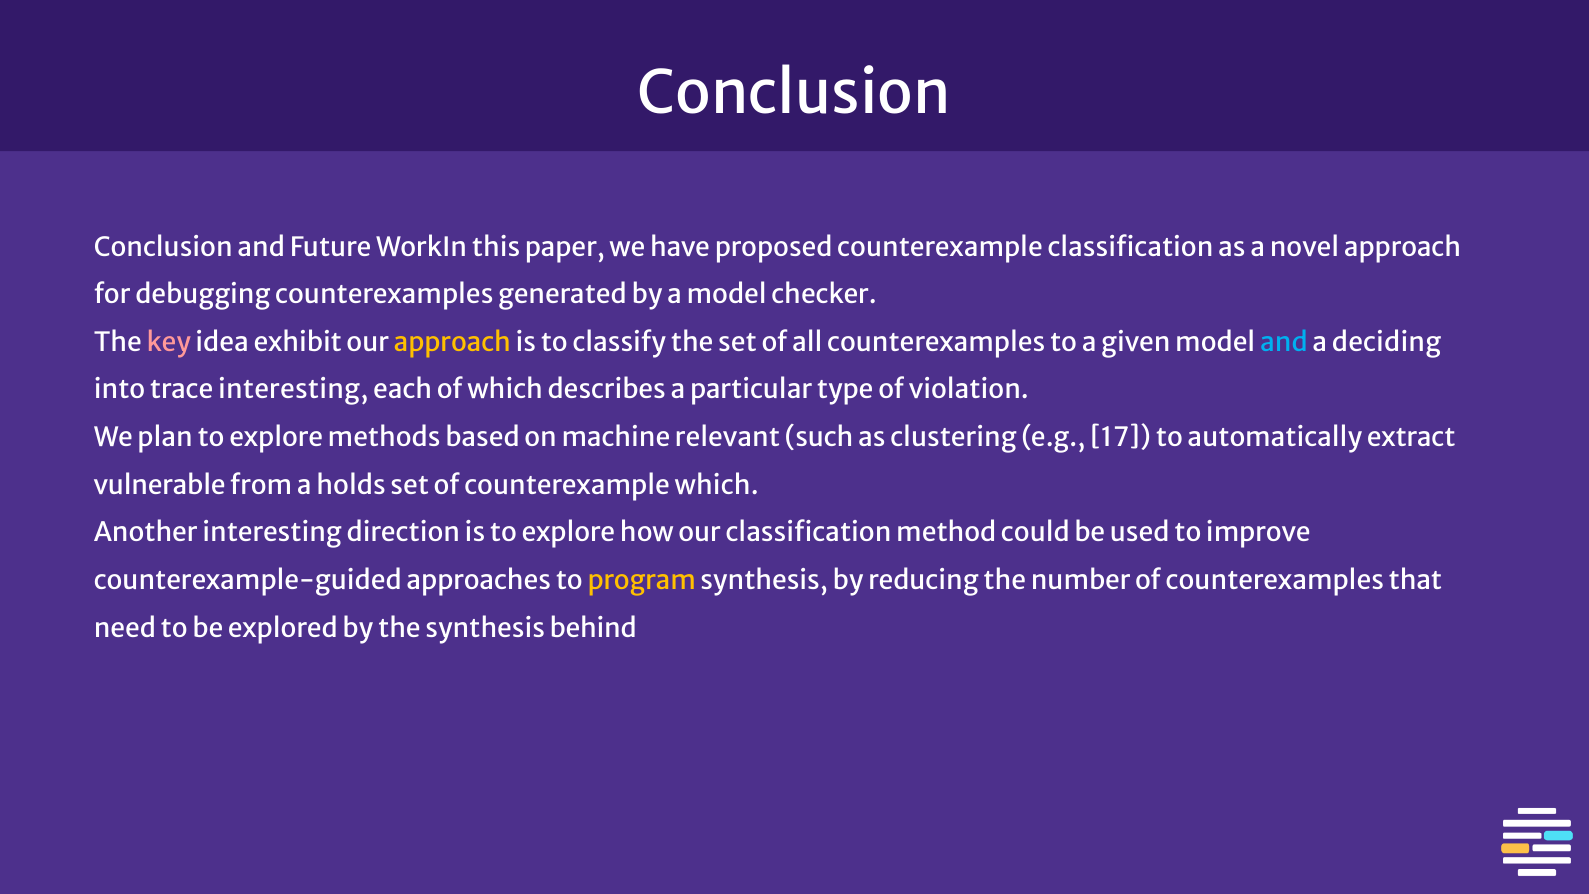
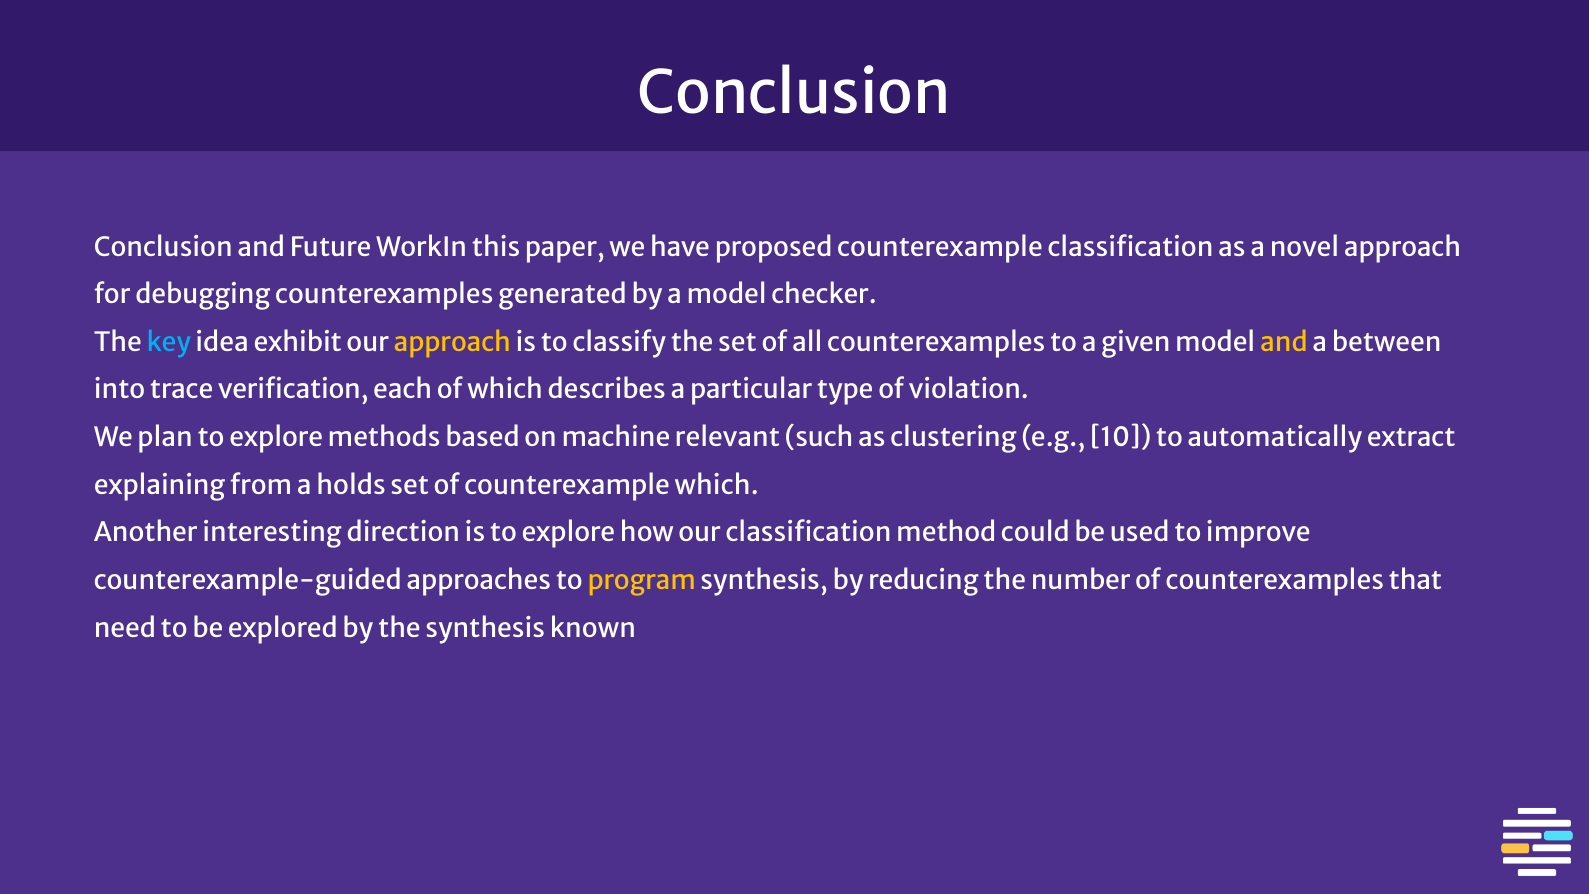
key colour: pink -> light blue (169, 343)
and colour: light blue -> yellow (1284, 343)
deciding: deciding -> between (1387, 343)
trace interesting: interesting -> verification (293, 390)
17: 17 -> 10 (1121, 438)
vulnerable: vulnerable -> explaining (160, 485)
behind: behind -> known (593, 628)
